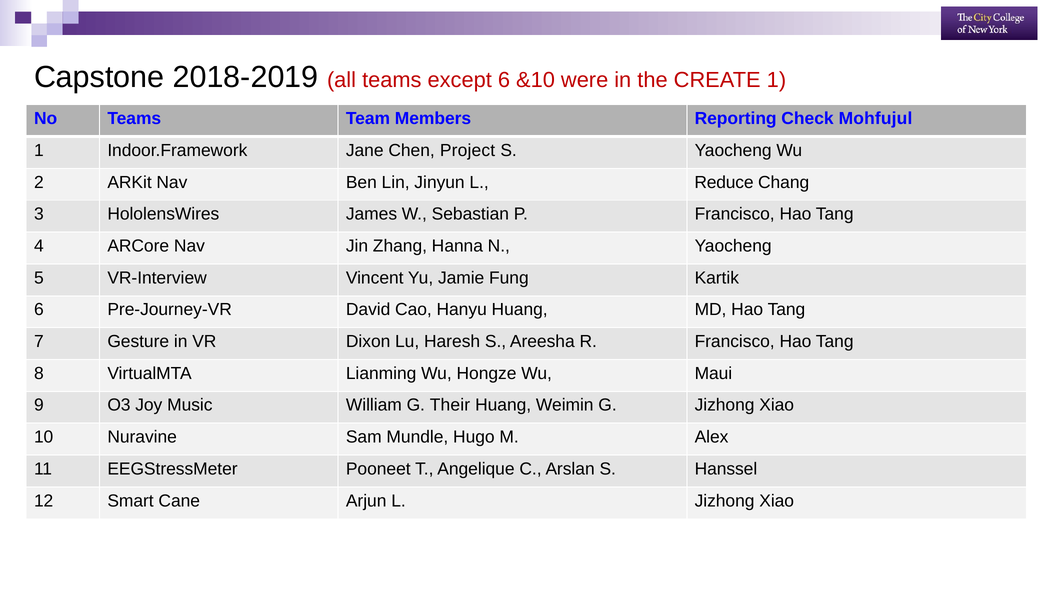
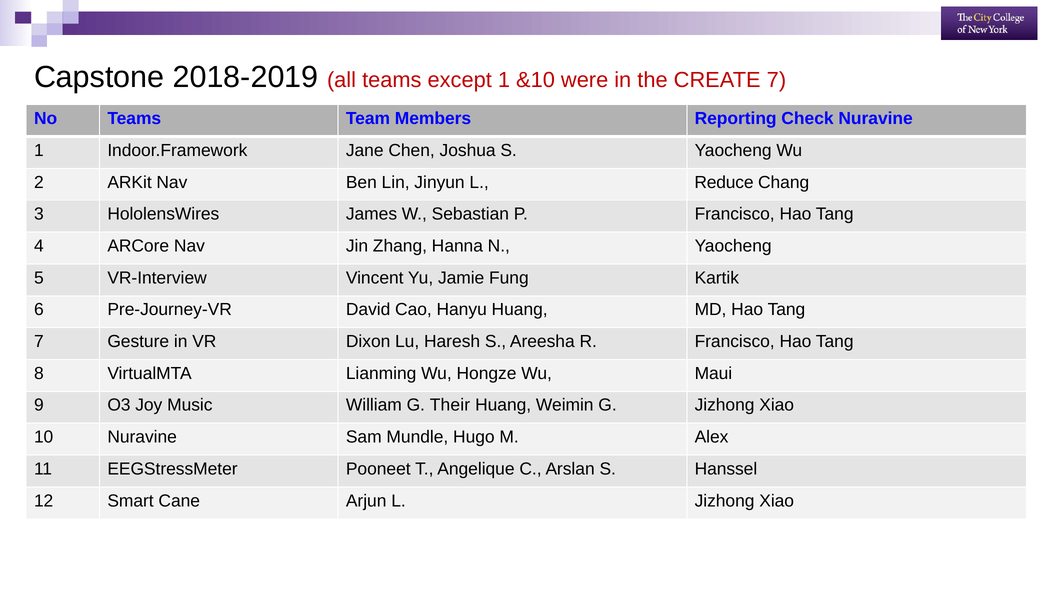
except 6: 6 -> 1 (504, 80)
CREATE 1: 1 -> 7 (776, 80)
Check Mohfujul: Mohfujul -> Nuravine (876, 118)
Project: Project -> Joshua (468, 150)
